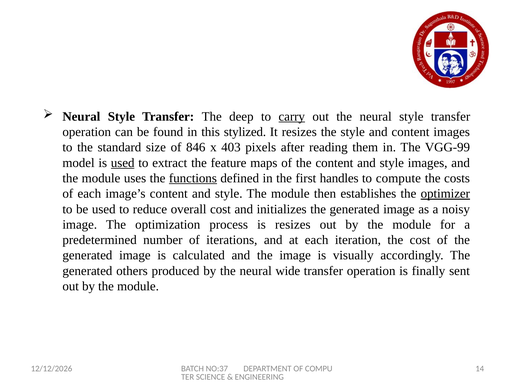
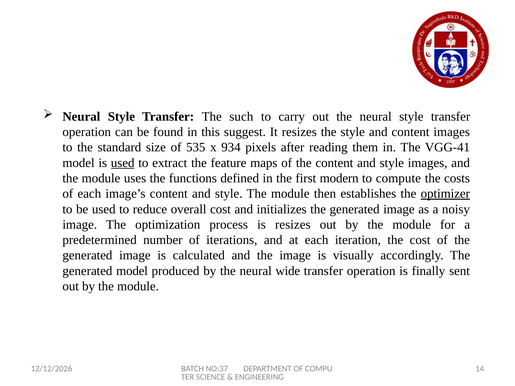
deep: deep -> such (241, 117)
carry underline: present -> none (292, 117)
stylized: stylized -> suggest (245, 132)
846: 846 -> 535 (196, 147)
403: 403 -> 934 (231, 147)
VGG-99: VGG-99 -> VGG-41 (447, 147)
functions underline: present -> none (193, 178)
handles: handles -> modern (339, 178)
generated others: others -> model (132, 271)
